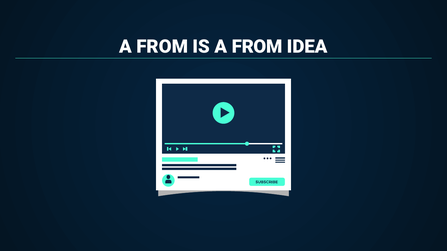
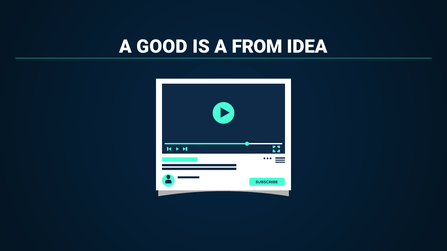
FROM: FROM -> GOOD (162, 47)
